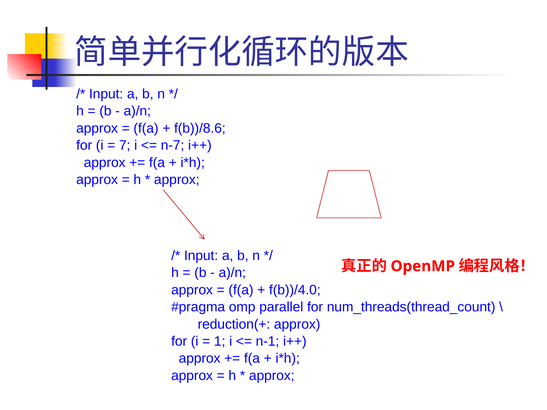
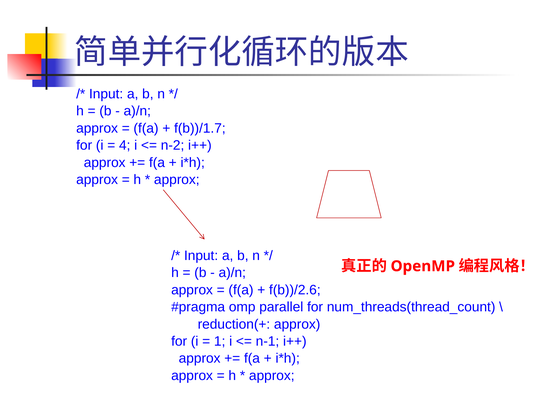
f(b))/8.6: f(b))/8.6 -> f(b))/1.7 (200, 128)
7: 7 -> 4 (125, 145)
n-7: n-7 -> n-2 (173, 145)
f(b))/4.0: f(b))/4.0 -> f(b))/2.6 (295, 290)
